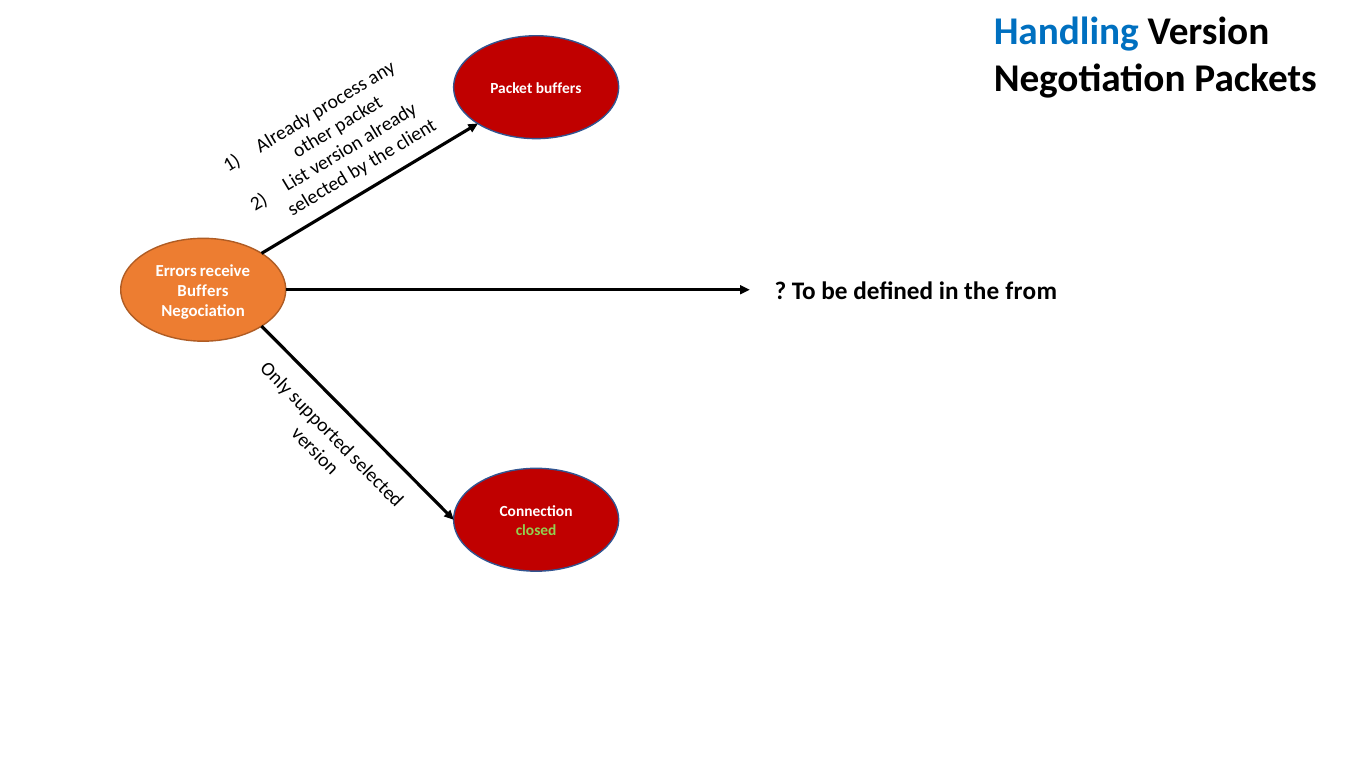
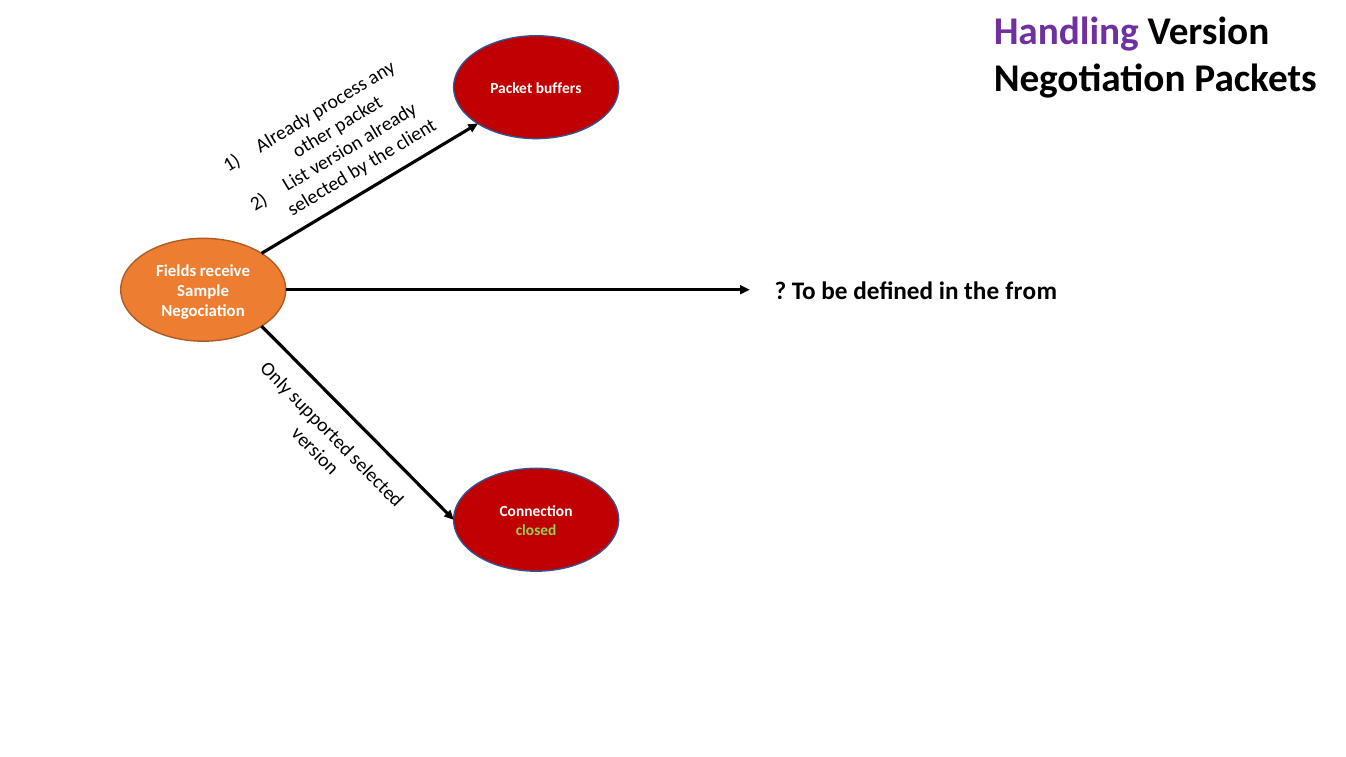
Handling colour: blue -> purple (1066, 31)
Errors: Errors -> Fields (176, 271)
Buffers: Buffers -> Sample (203, 291)
